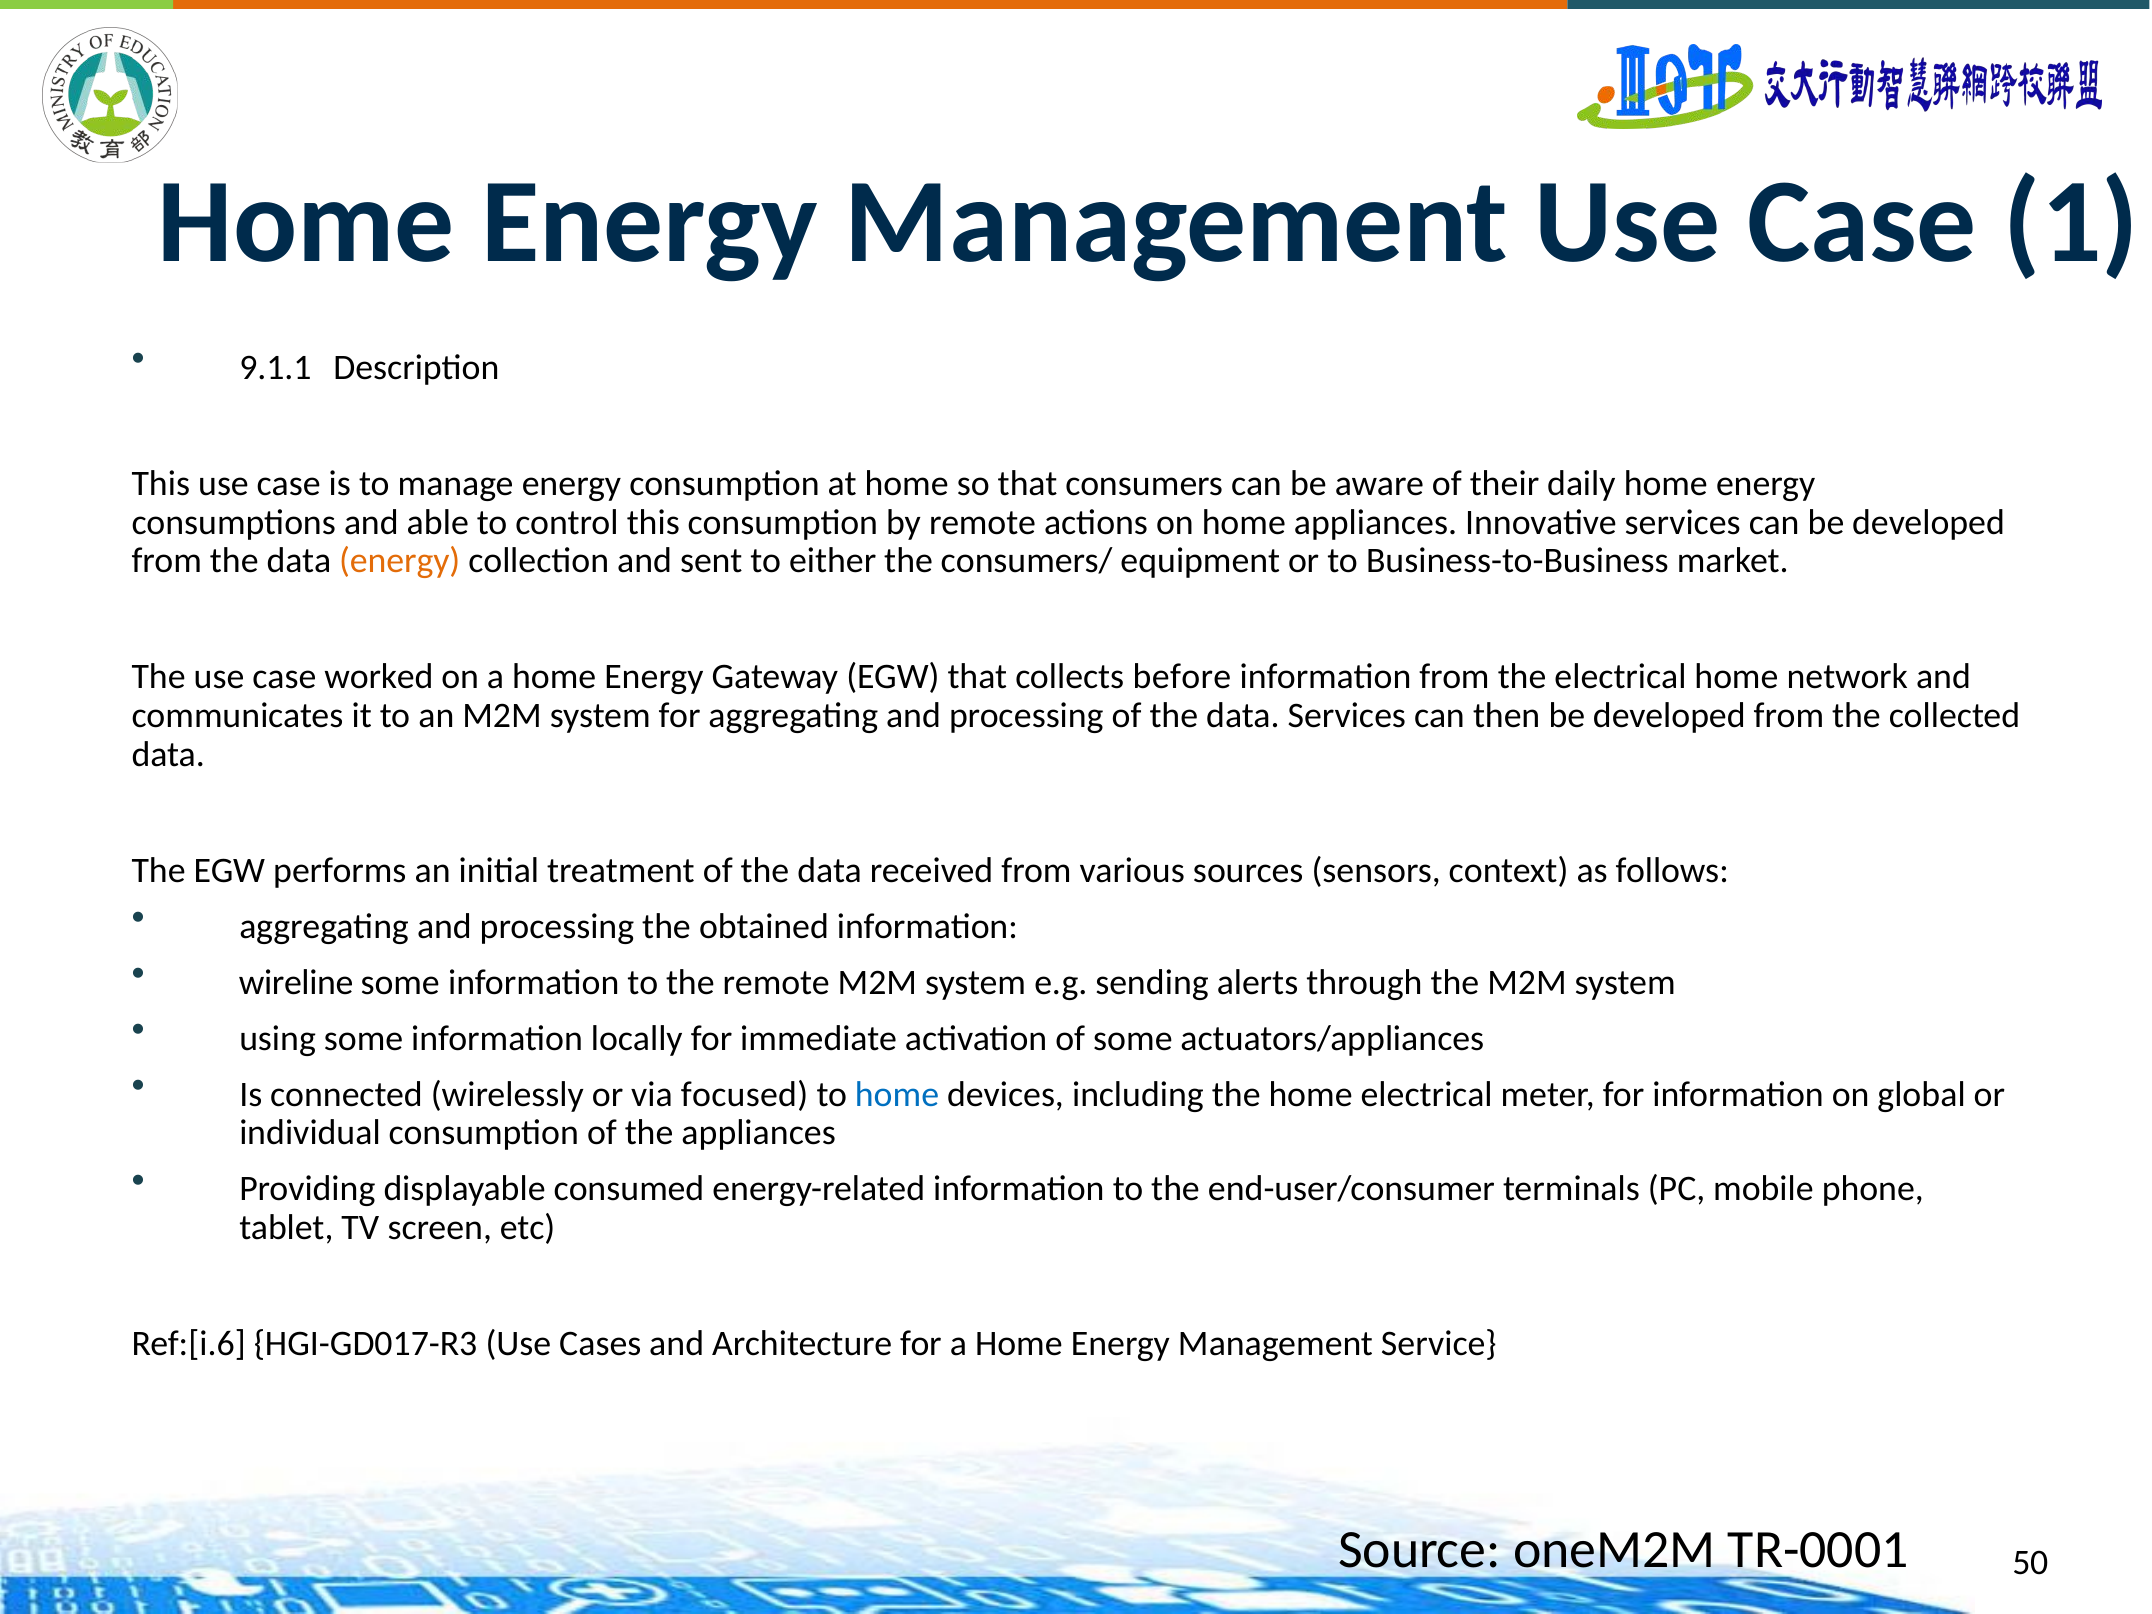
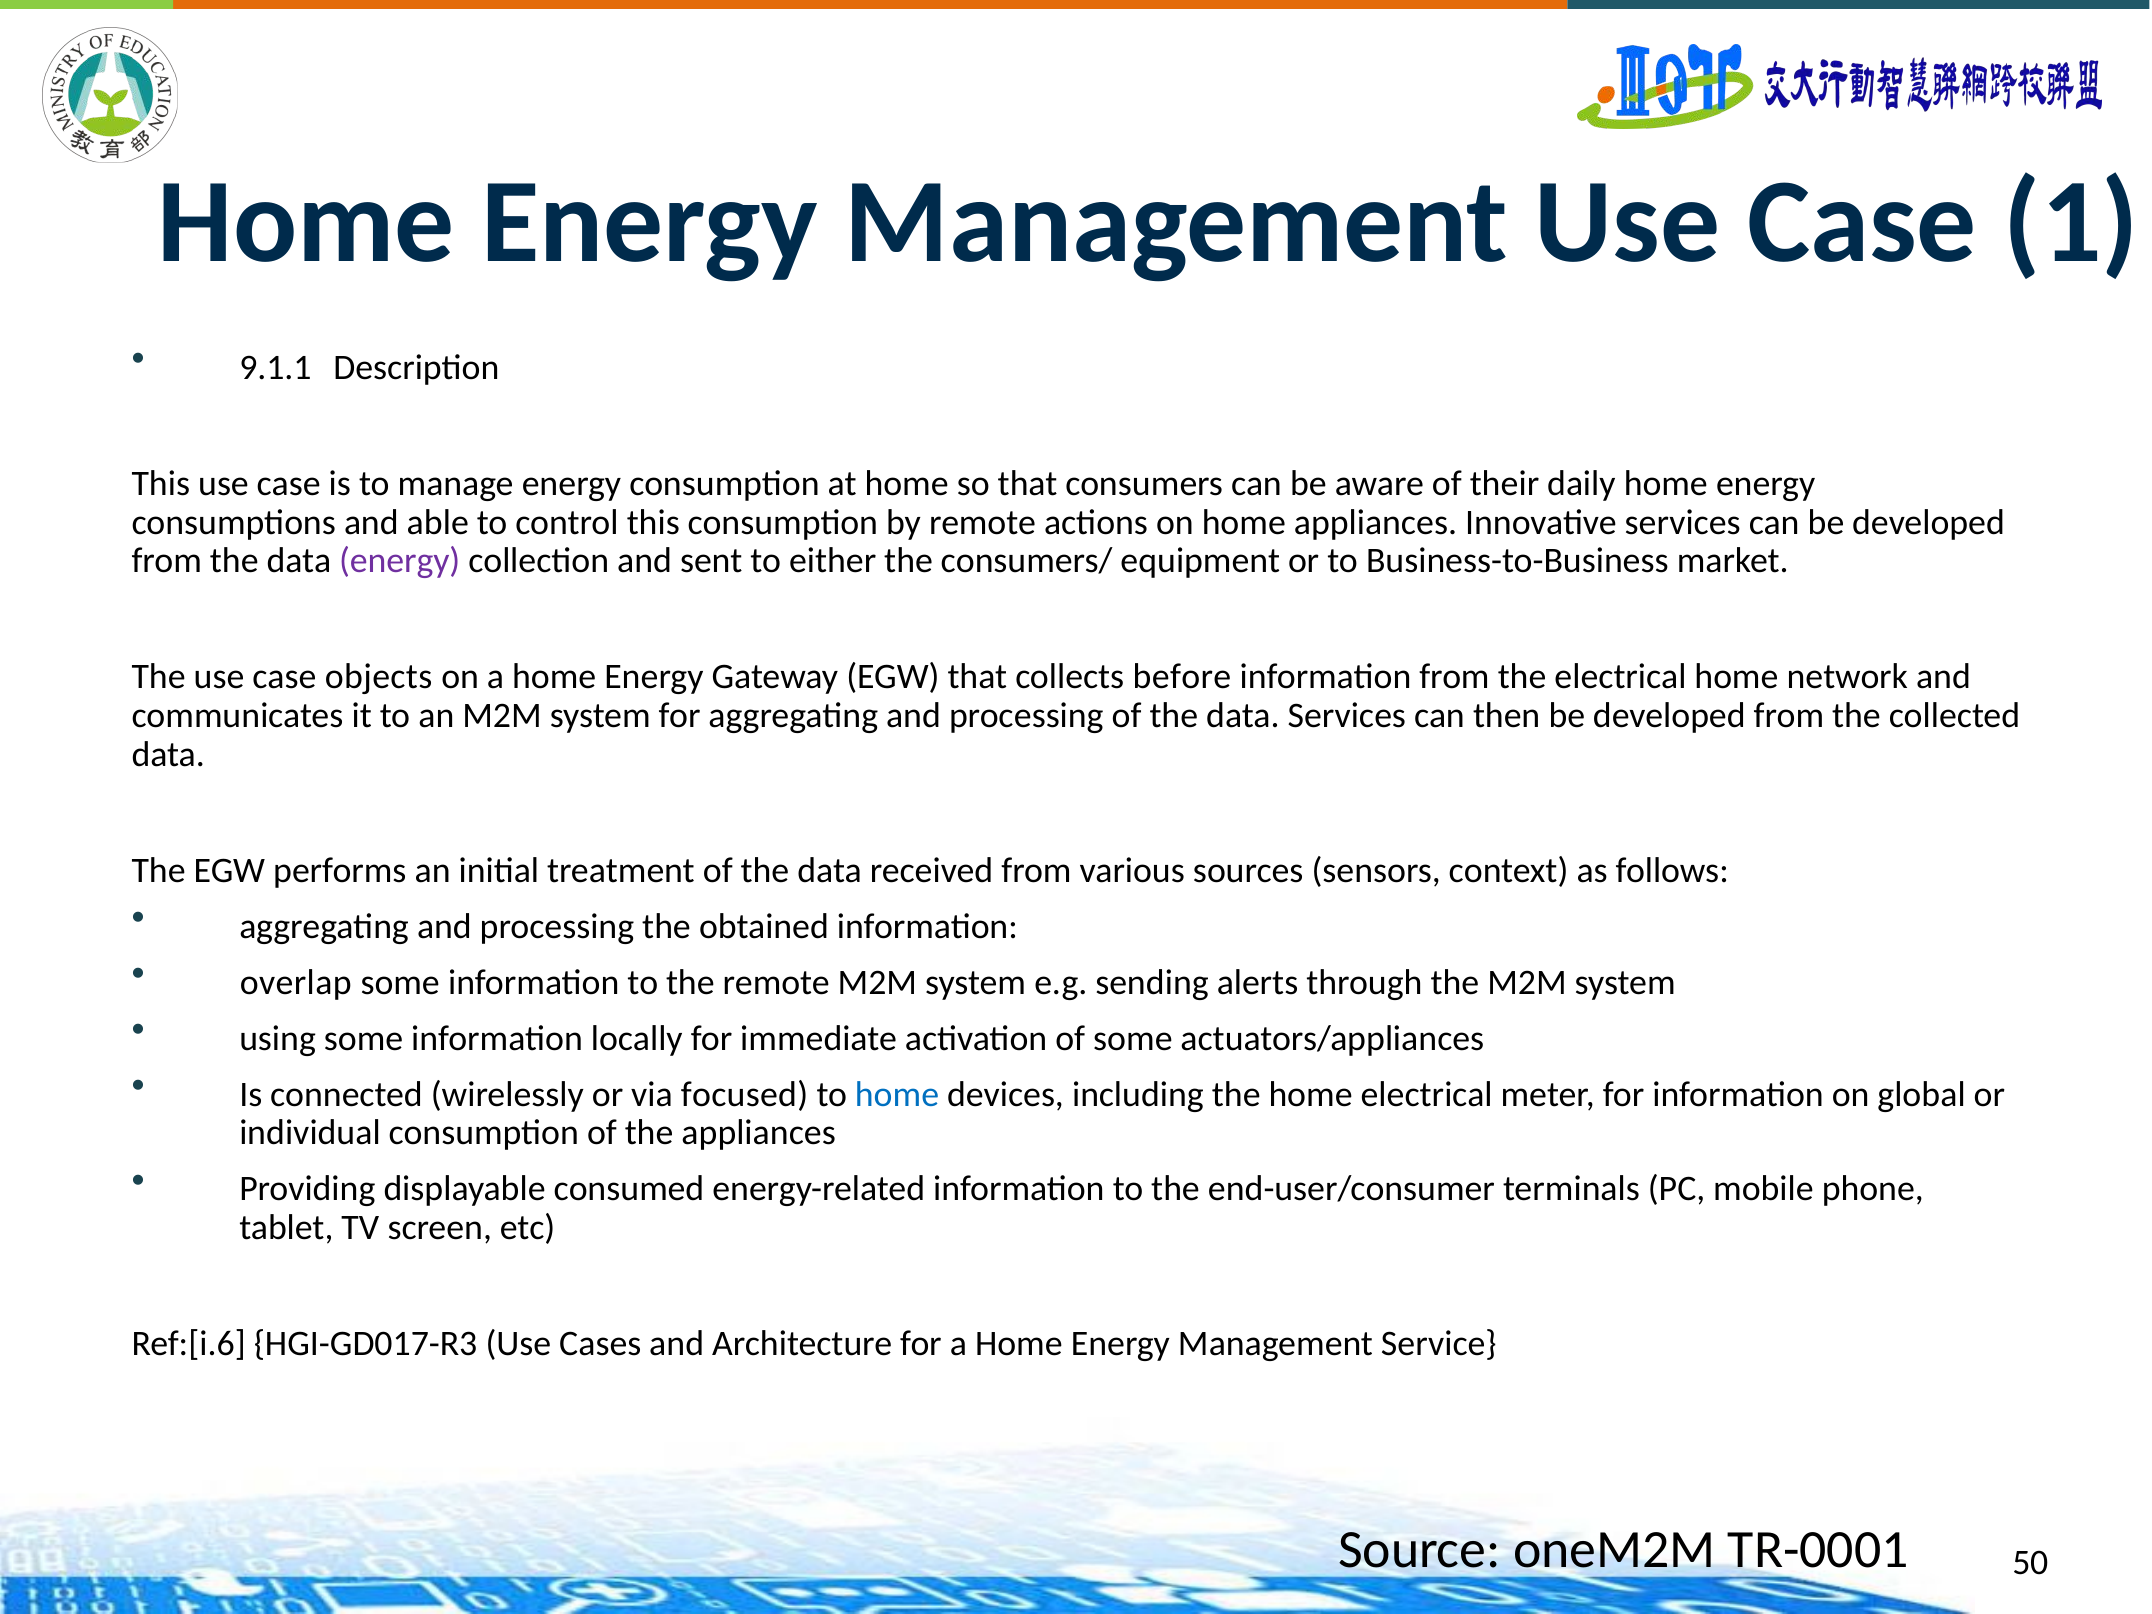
energy colour: orange -> purple (400, 561)
worked: worked -> objects (379, 677)
wireline: wireline -> overlap (296, 982)
